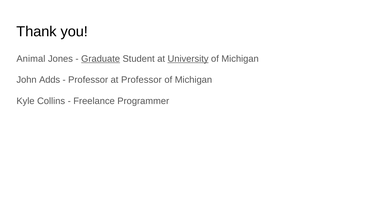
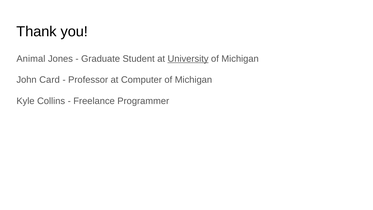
Graduate underline: present -> none (101, 59)
Adds: Adds -> Card (50, 80)
at Professor: Professor -> Computer (141, 80)
